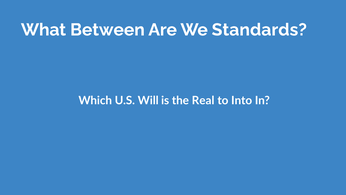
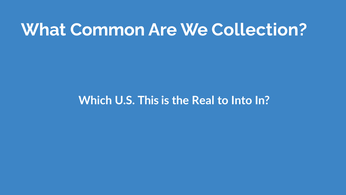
Between: Between -> Common (108, 30)
Standards: Standards -> Collection (259, 30)
Will: Will -> This (148, 100)
